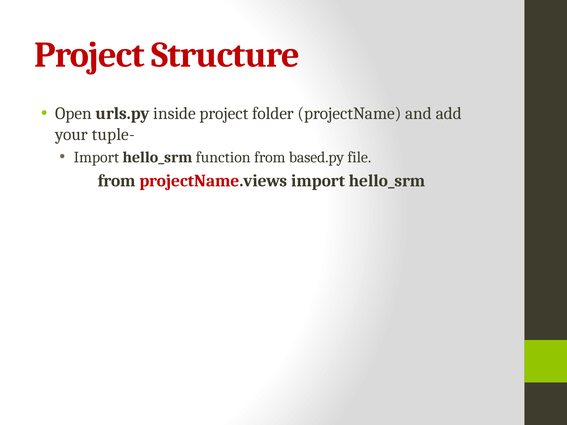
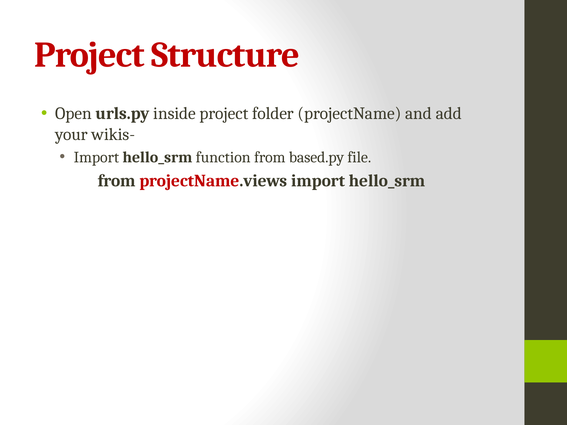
tuple-: tuple- -> wikis- (113, 134)
